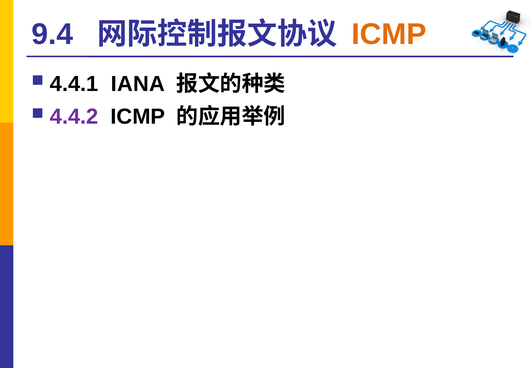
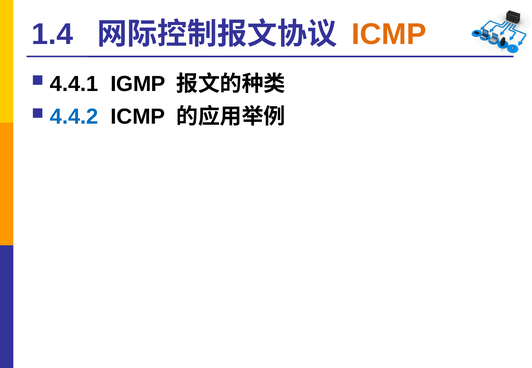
9.4: 9.4 -> 1.4 (52, 34)
IANA: IANA -> IGMP (138, 84)
4.4.2 colour: purple -> blue (74, 117)
